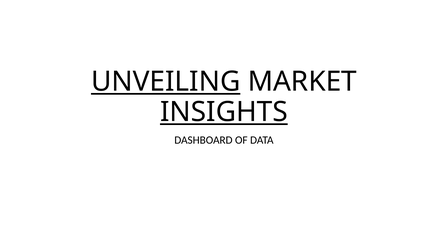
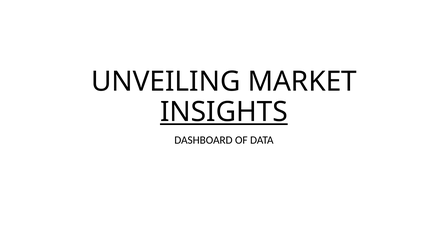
UNVEILING underline: present -> none (166, 82)
